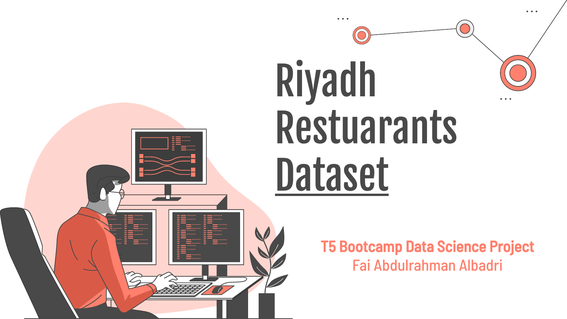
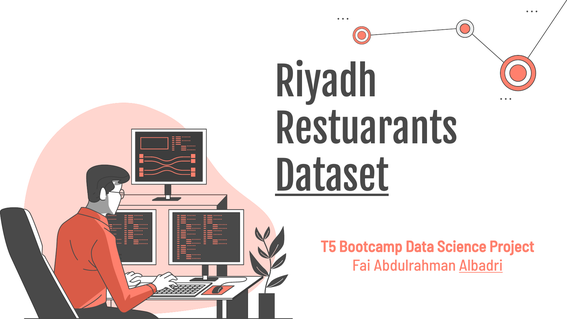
Albadri underline: none -> present (481, 265)
